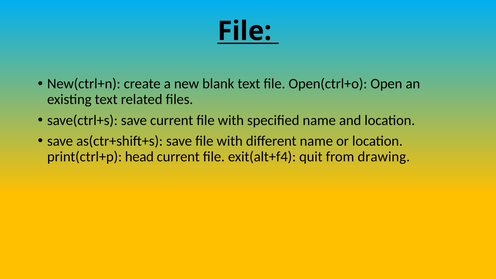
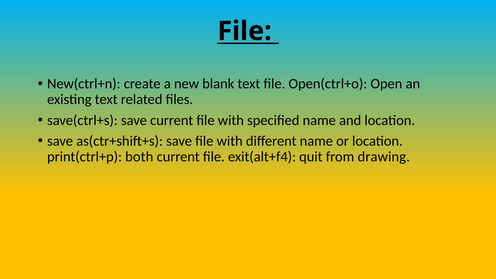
head: head -> both (139, 157)
